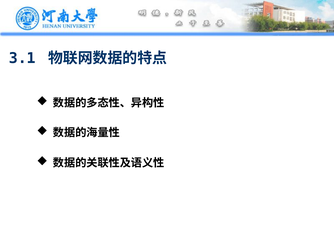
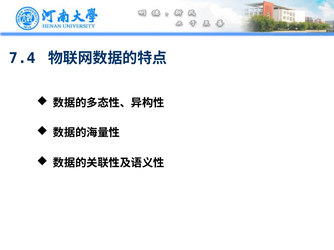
3.1: 3.1 -> 7.4 (22, 58)
